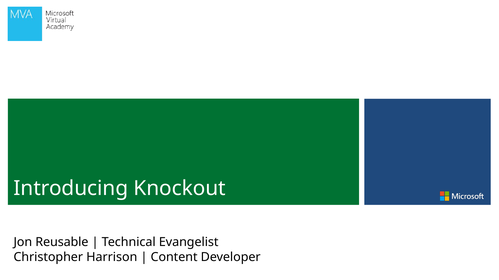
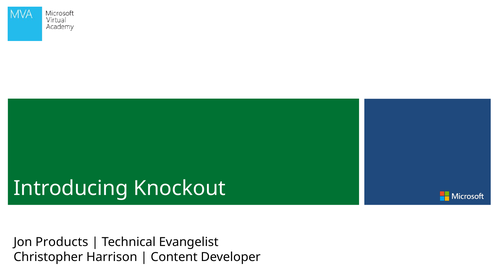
Reusable: Reusable -> Products (62, 243)
